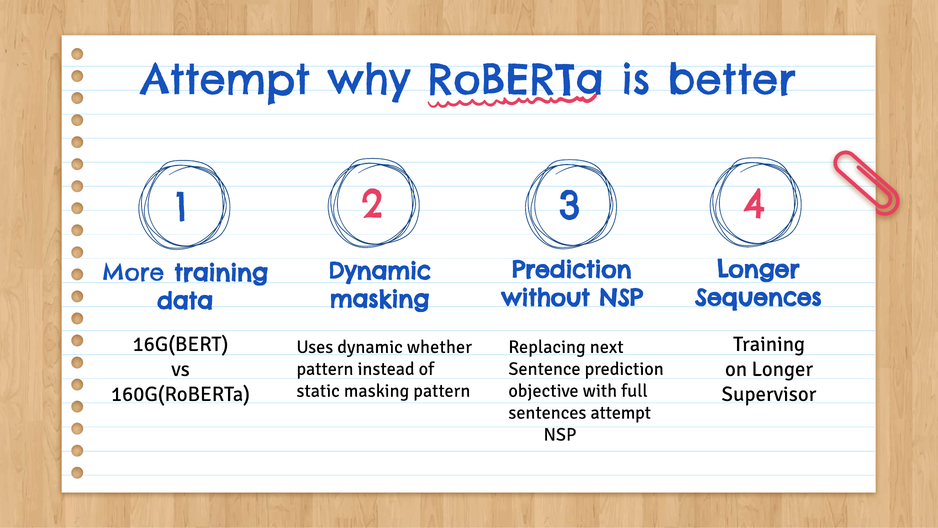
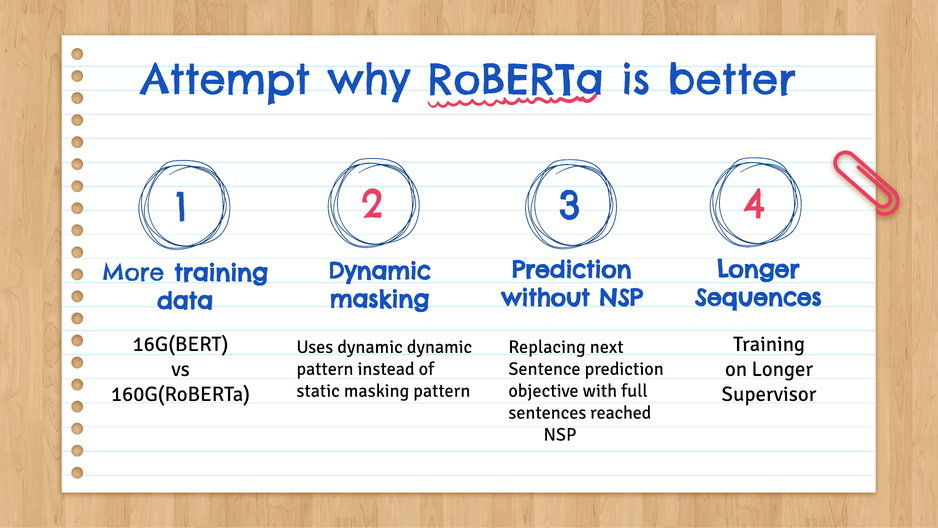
dynamic whether: whether -> dynamic (439, 347)
sentences attempt: attempt -> reached (621, 412)
